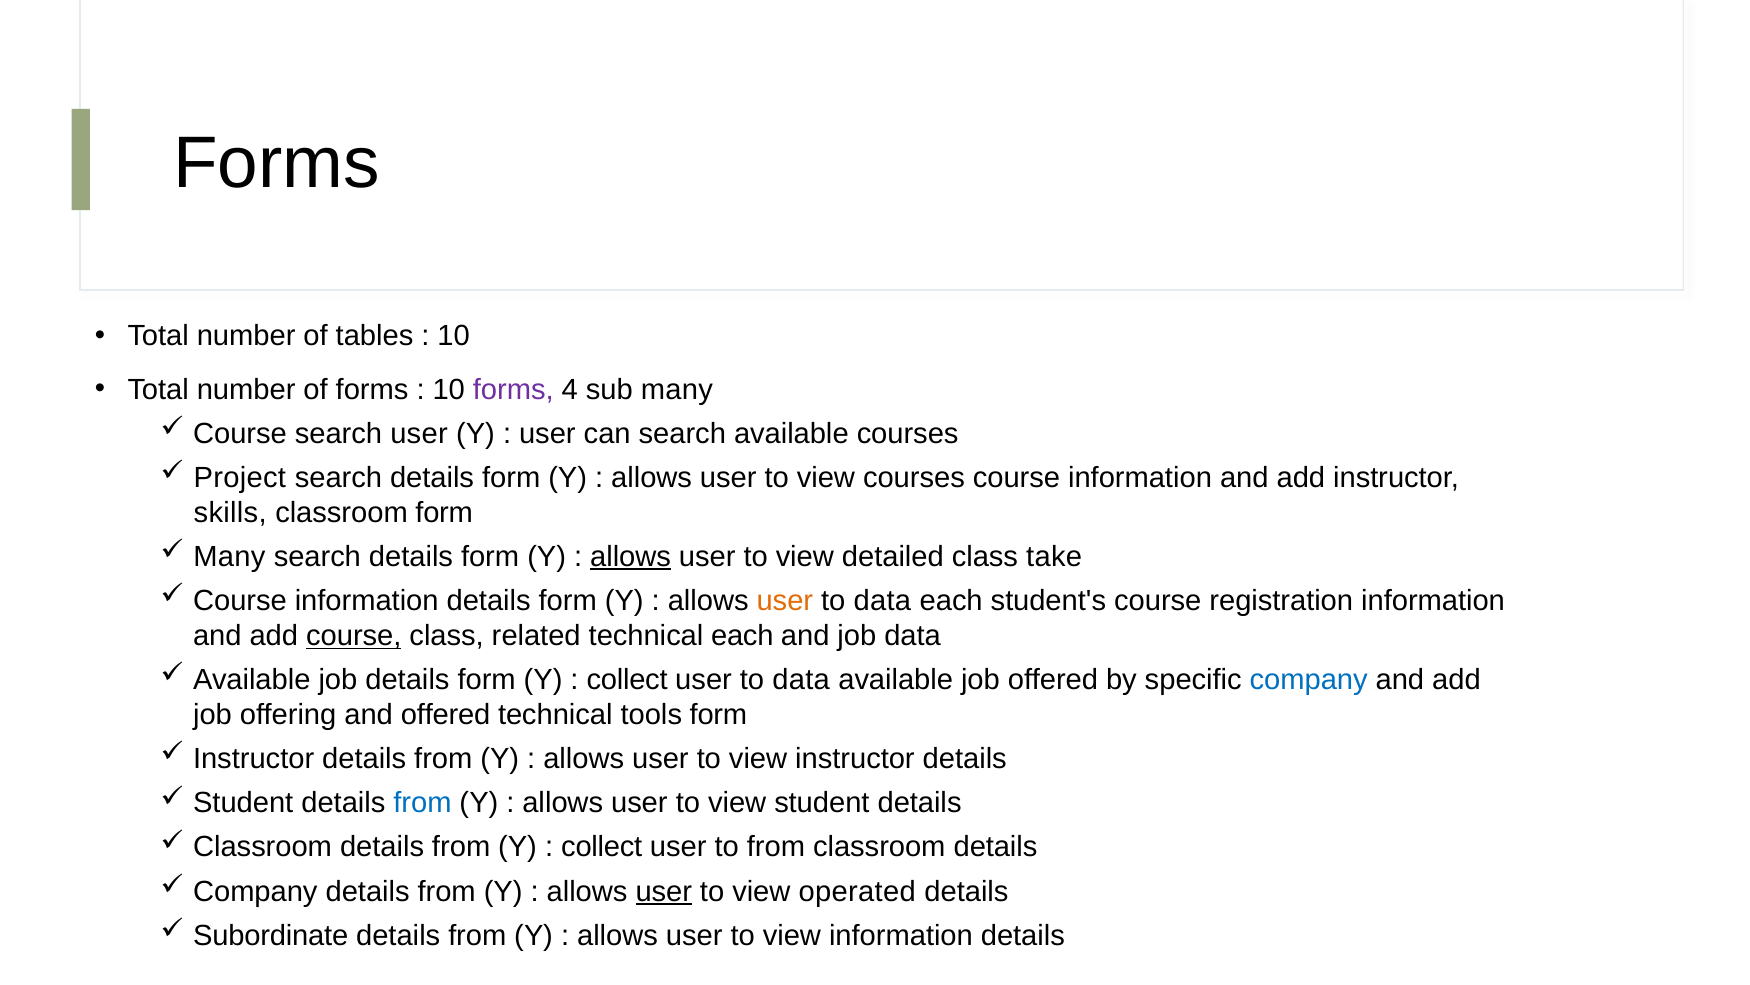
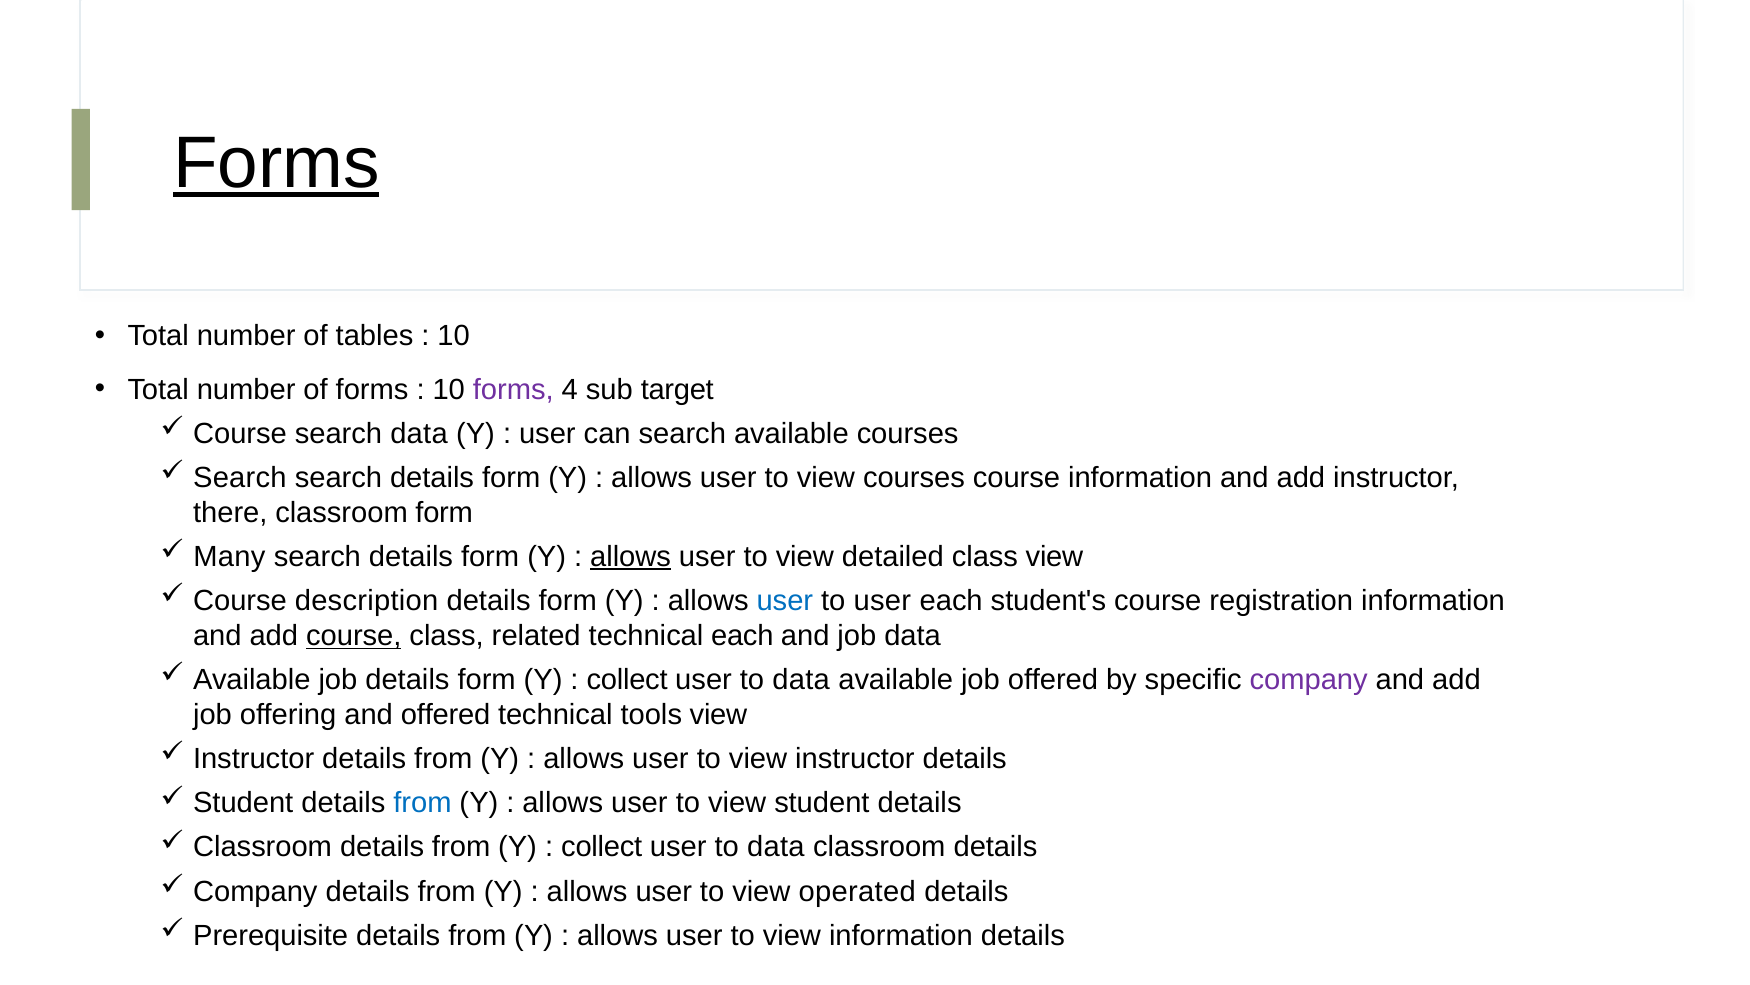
Forms underline: none -> present (276, 163)
sub many: many -> target (677, 389)
search user: user -> data (419, 433)
Project: Project -> Search (240, 477)
skills: skills -> there (230, 512)
class take: take -> view (1054, 556)
information: information -> description (367, 601)
user colour: orange -> blue (785, 601)
data: data -> user (882, 601)
company colour: blue -> purple (1309, 680)
tools form: form -> view (718, 715)
from: from -> data (776, 847)
user underline: present -> none (664, 891)
Subordinate: Subordinate -> Prerequisite (271, 935)
